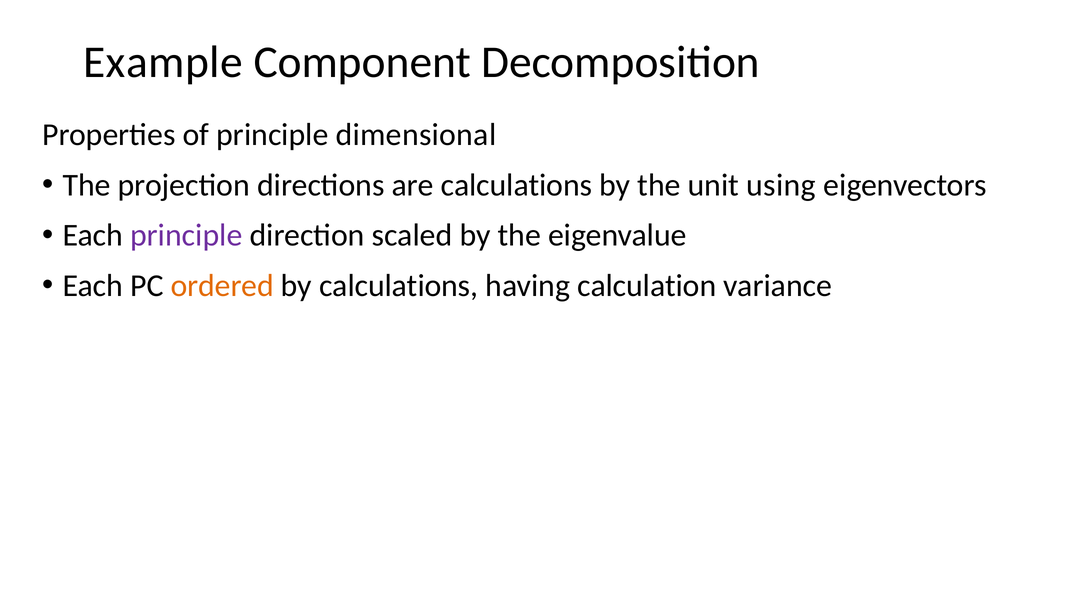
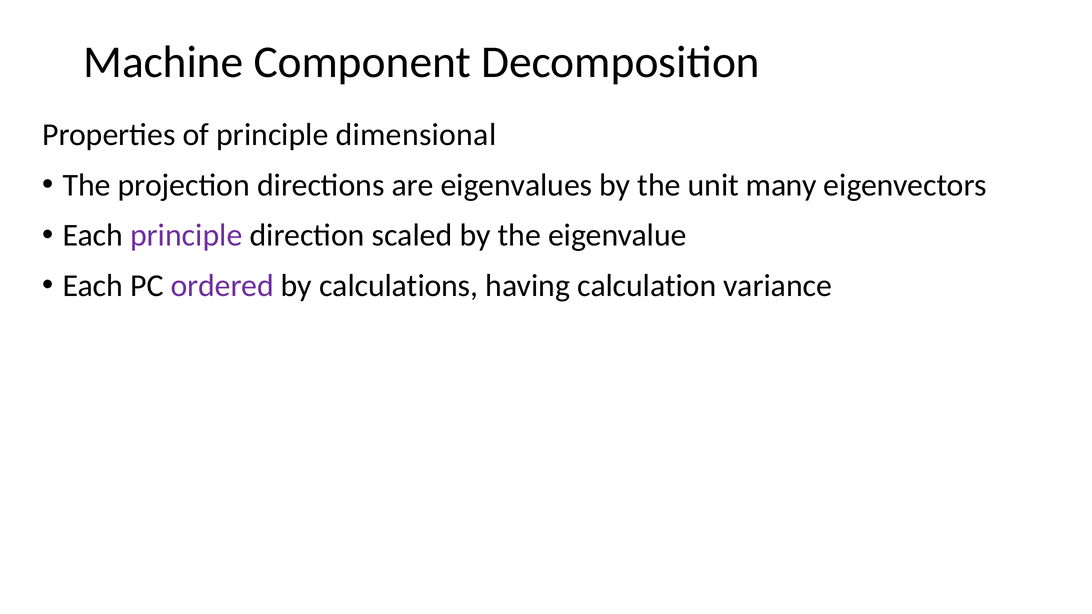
Example: Example -> Machine (163, 62)
are calculations: calculations -> eigenvalues (516, 185)
using: using -> many (781, 185)
ordered colour: orange -> purple (222, 286)
